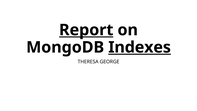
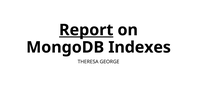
Indexes underline: present -> none (140, 47)
